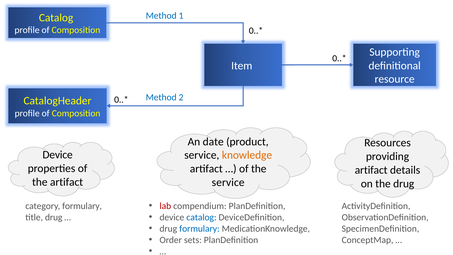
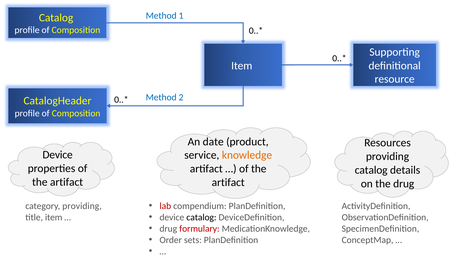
artifact: artifact -> catalog (371, 170)
service: service -> artifact (228, 182)
category formulary: formulary -> providing (82, 206)
catalog colour: blue -> black (201, 217)
title drug: drug -> item (54, 217)
formulary colour: blue -> red (199, 228)
